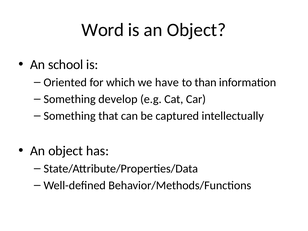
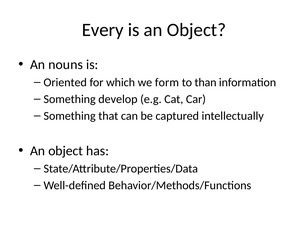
Word: Word -> Every (103, 30)
school: school -> nouns (66, 65)
have: have -> form (167, 82)
